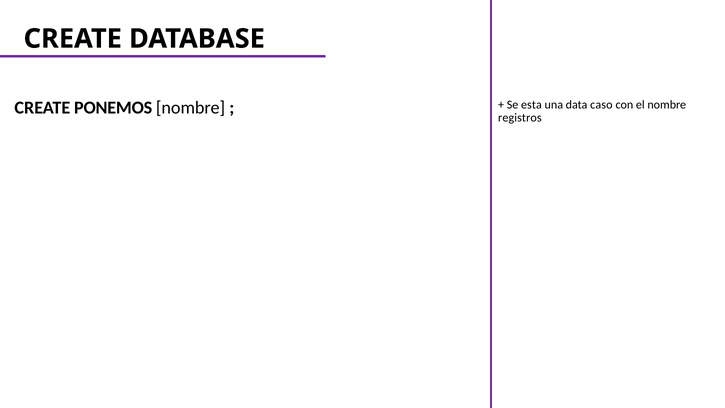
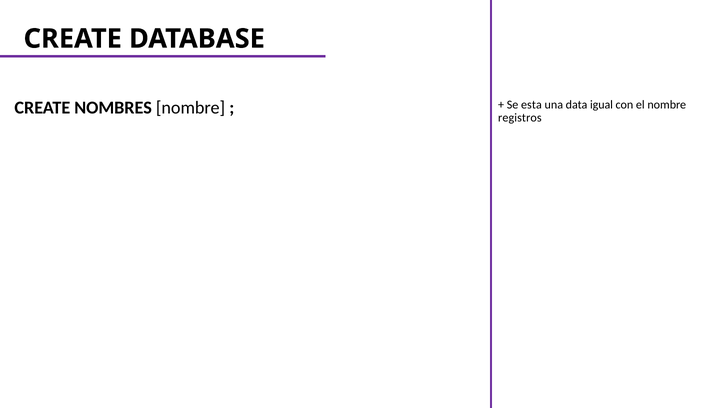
PONEMOS: PONEMOS -> NOMBRES (113, 108)
caso: caso -> igual (602, 104)
